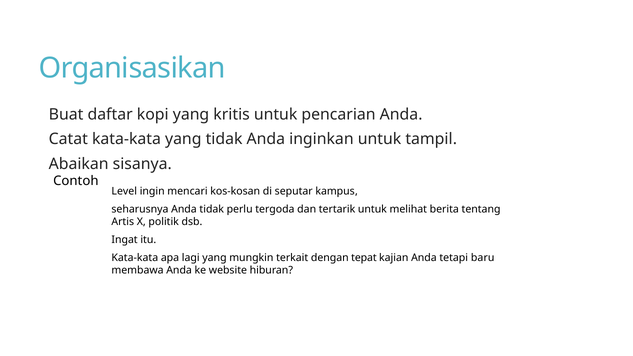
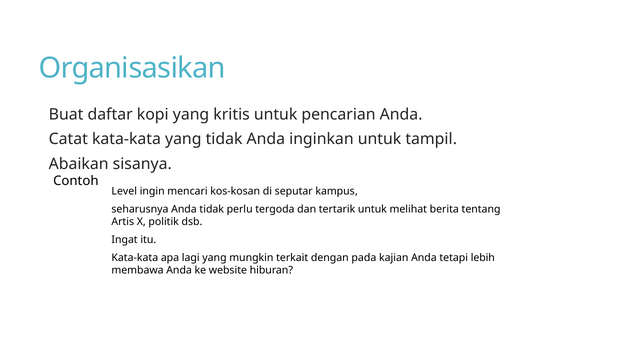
tepat: tepat -> pada (364, 258)
baru: baru -> lebih (483, 258)
